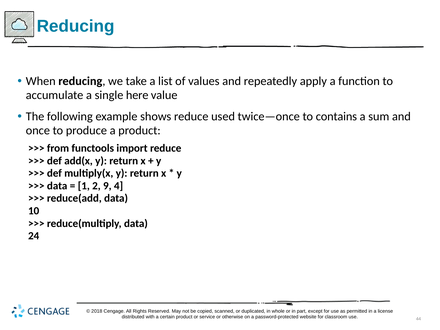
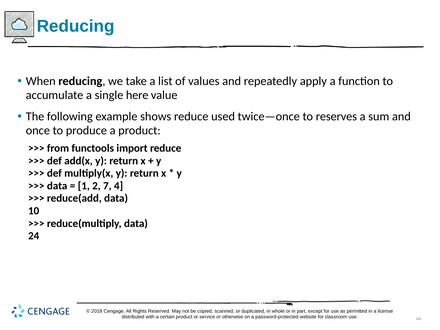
contains: contains -> reserves (336, 116)
9: 9 -> 7 (107, 186)
